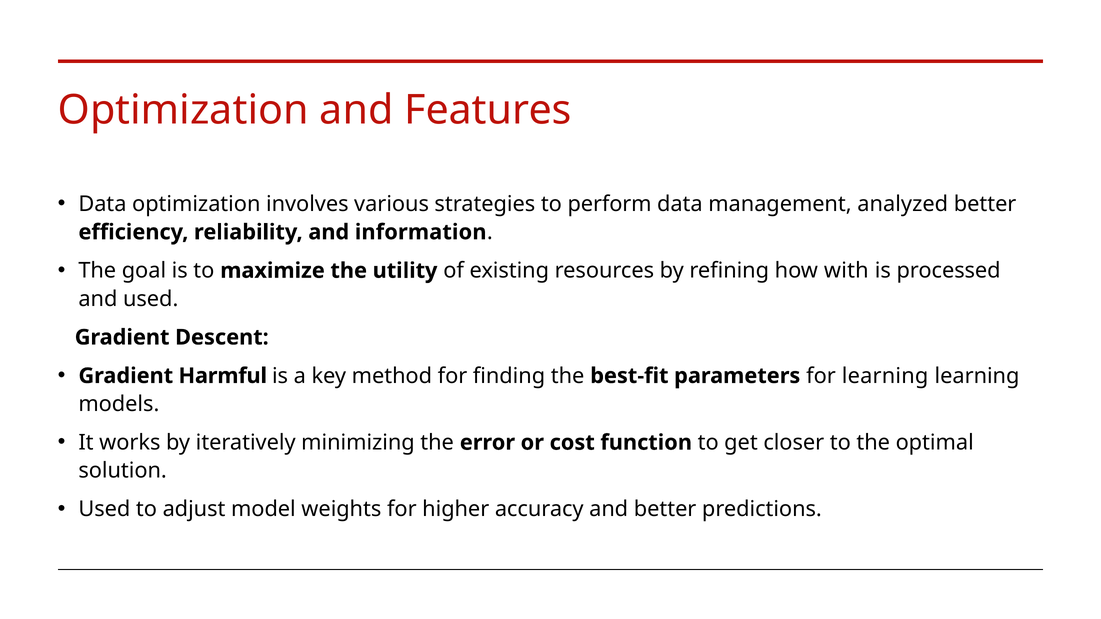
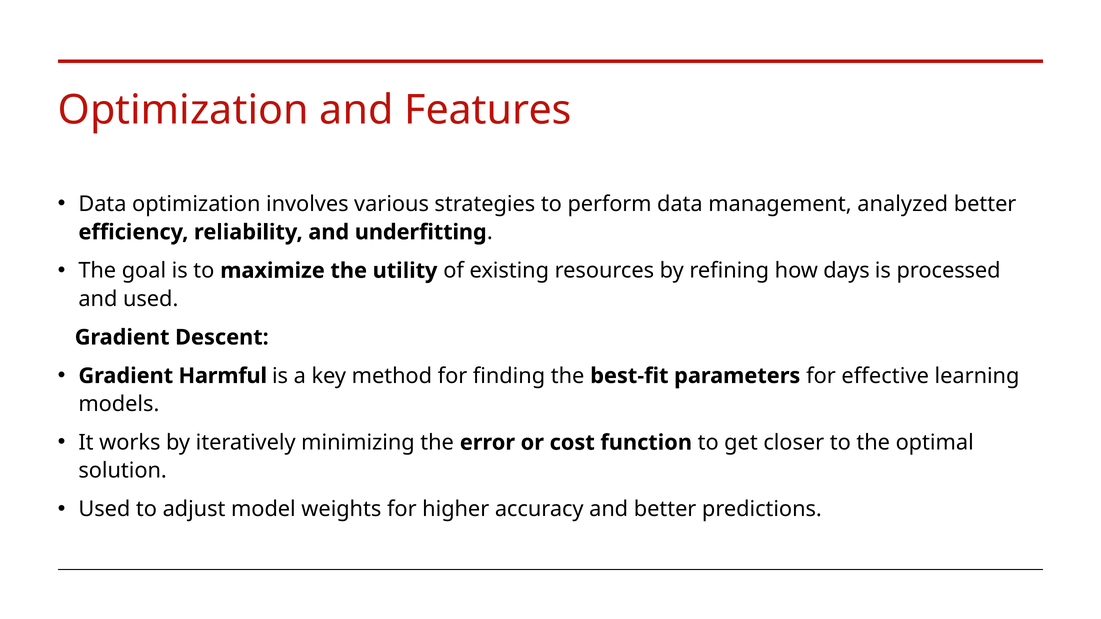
information: information -> underfitting (421, 232)
with: with -> days (847, 271)
for learning: learning -> effective (885, 376)
